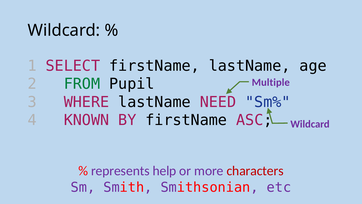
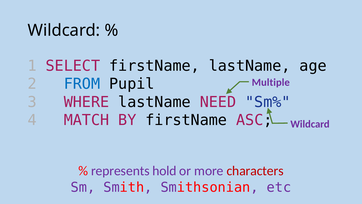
FROM colour: green -> blue (82, 84)
KNOWN: KNOWN -> MATCH (87, 120)
help: help -> hold (165, 171)
